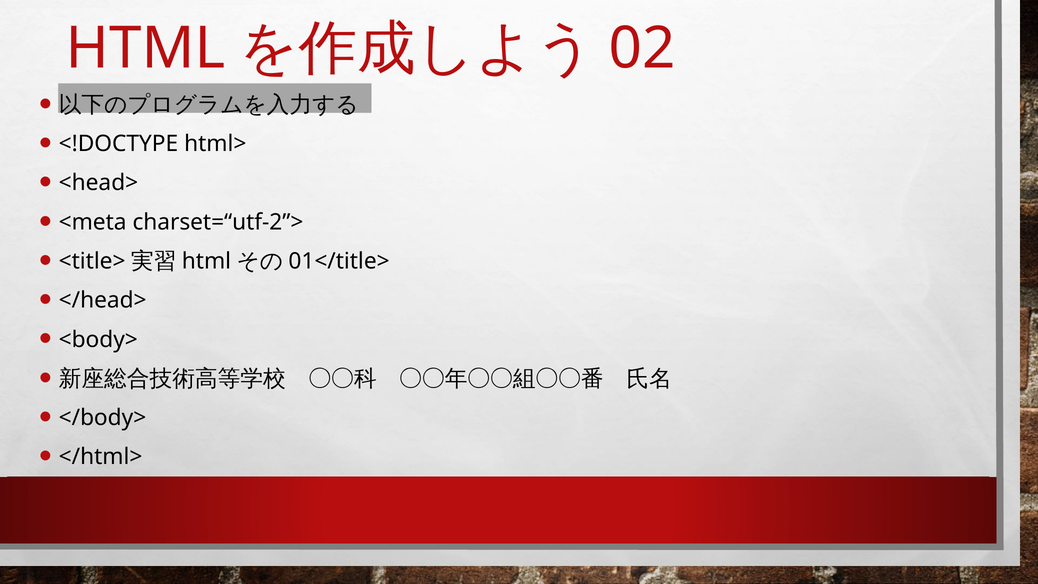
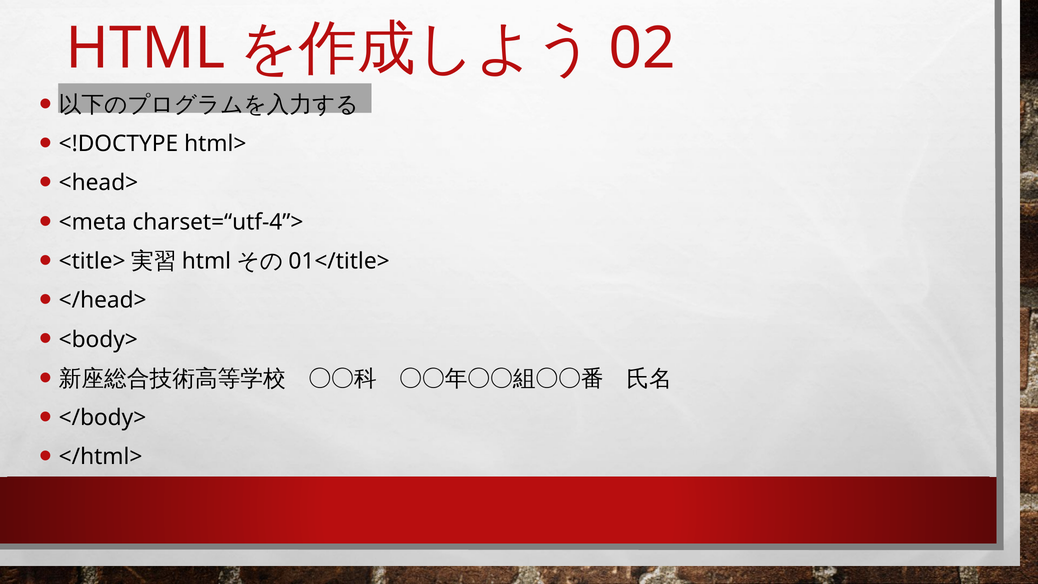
charset=“utf-2”>: charset=“utf-2”> -> charset=“utf-4”> (218, 222)
